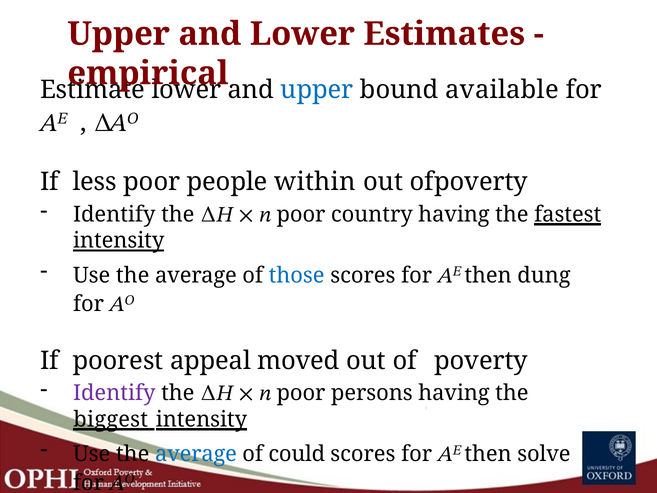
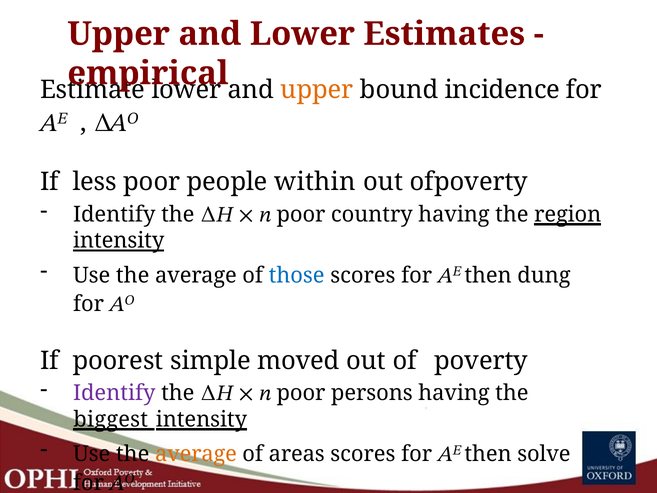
upper colour: blue -> orange (317, 90)
available: available -> incidence (502, 90)
fastest: fastest -> region (568, 214)
appeal: appeal -> simple (210, 360)
average colour: blue -> orange (196, 454)
could: could -> areas (297, 454)
